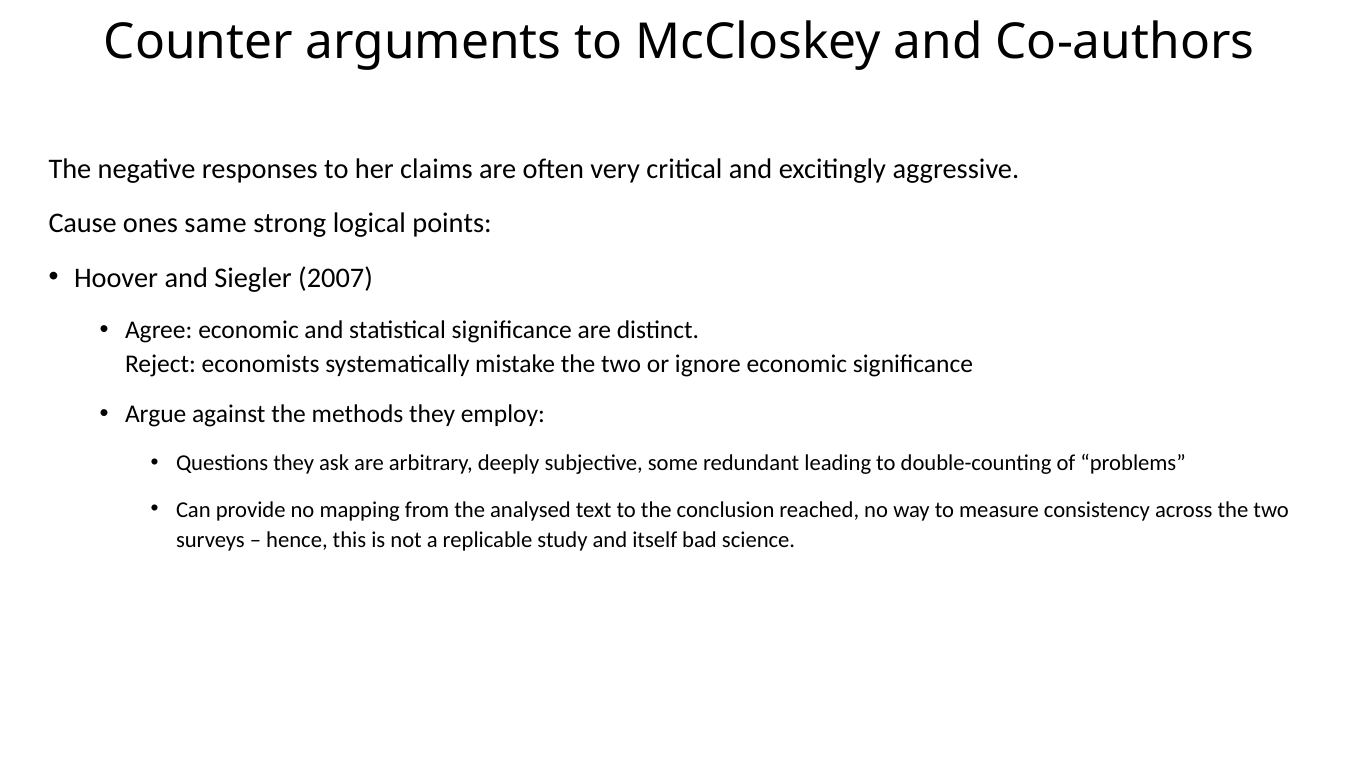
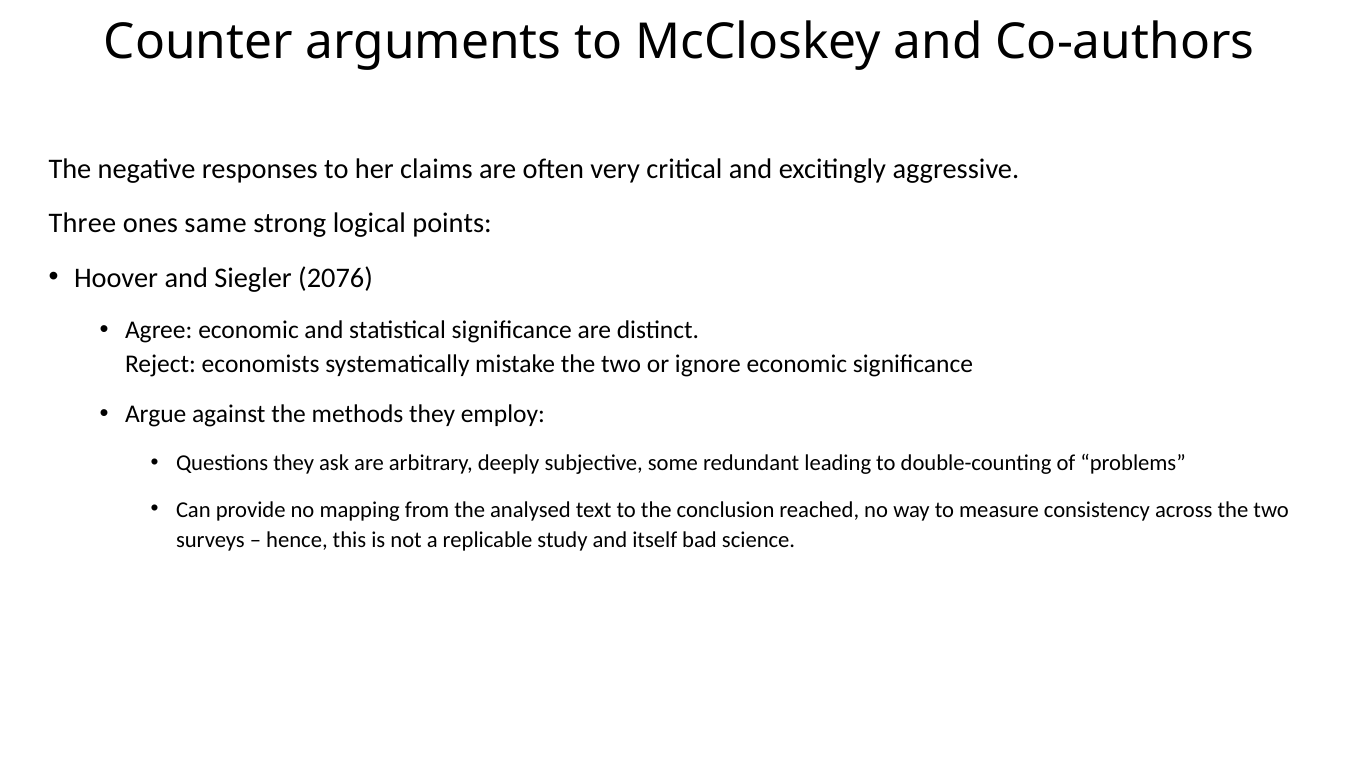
Cause: Cause -> Three (82, 224)
2007: 2007 -> 2076 (336, 278)
